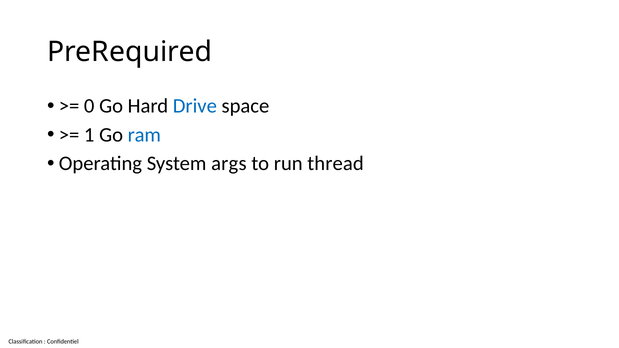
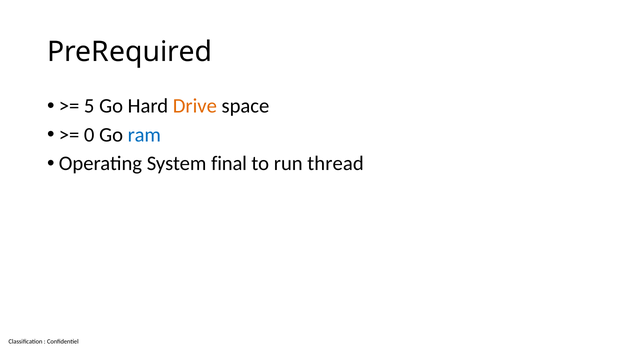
0: 0 -> 5 (89, 106)
Drive colour: blue -> orange (195, 106)
1: 1 -> 0 (89, 135)
args: args -> final (229, 164)
